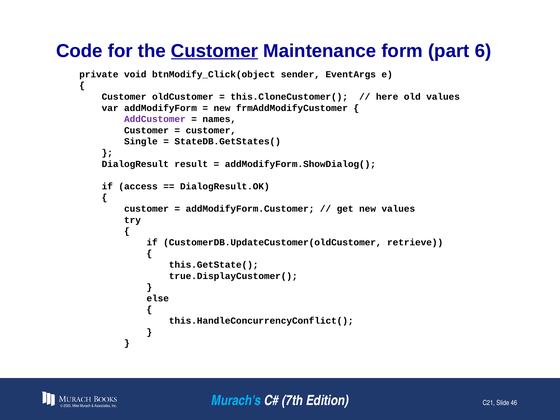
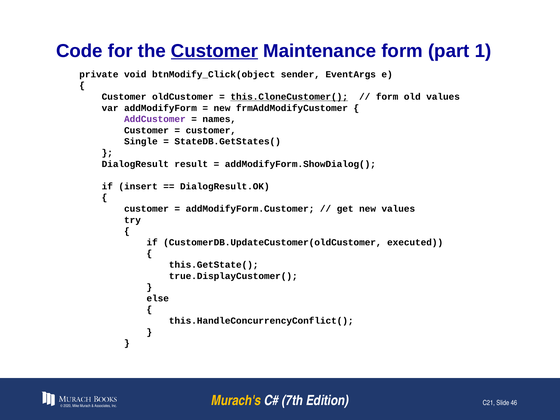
6: 6 -> 1 (483, 51)
this.CloneCustomer( underline: none -> present (289, 97)
here: here -> form (387, 97)
access: access -> insert (138, 186)
retrieve: retrieve -> executed (415, 242)
Murach's colour: light blue -> yellow (236, 400)
